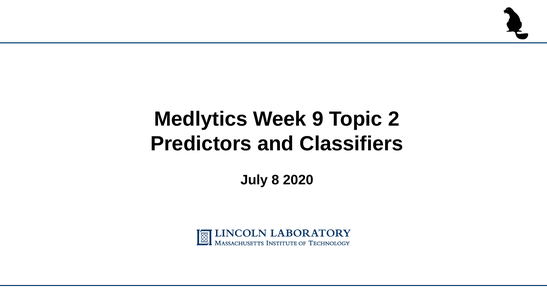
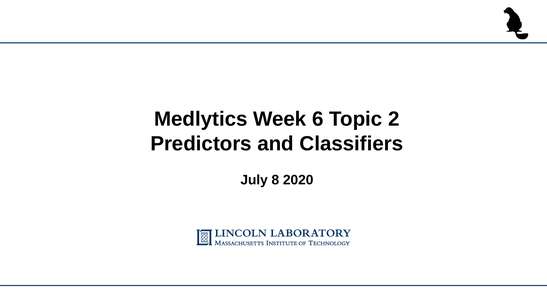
9: 9 -> 6 (318, 119)
